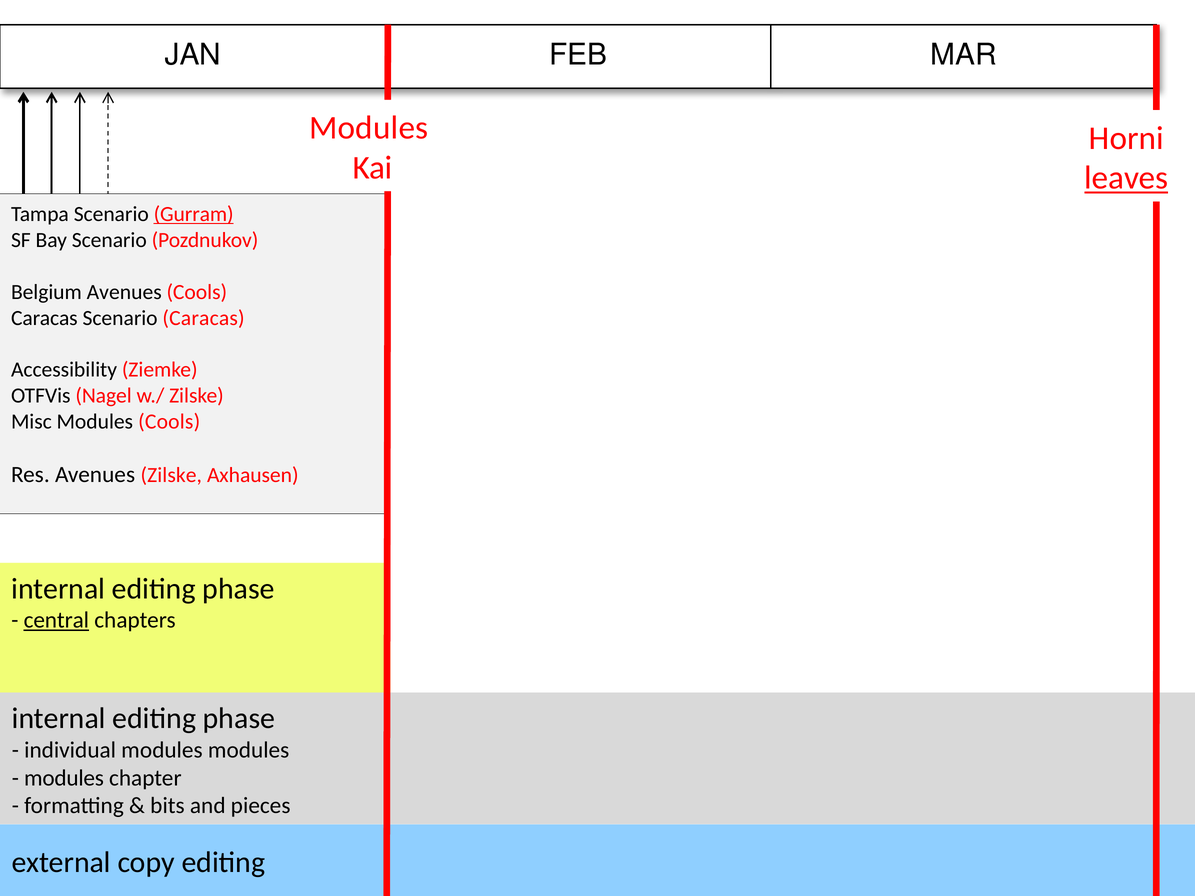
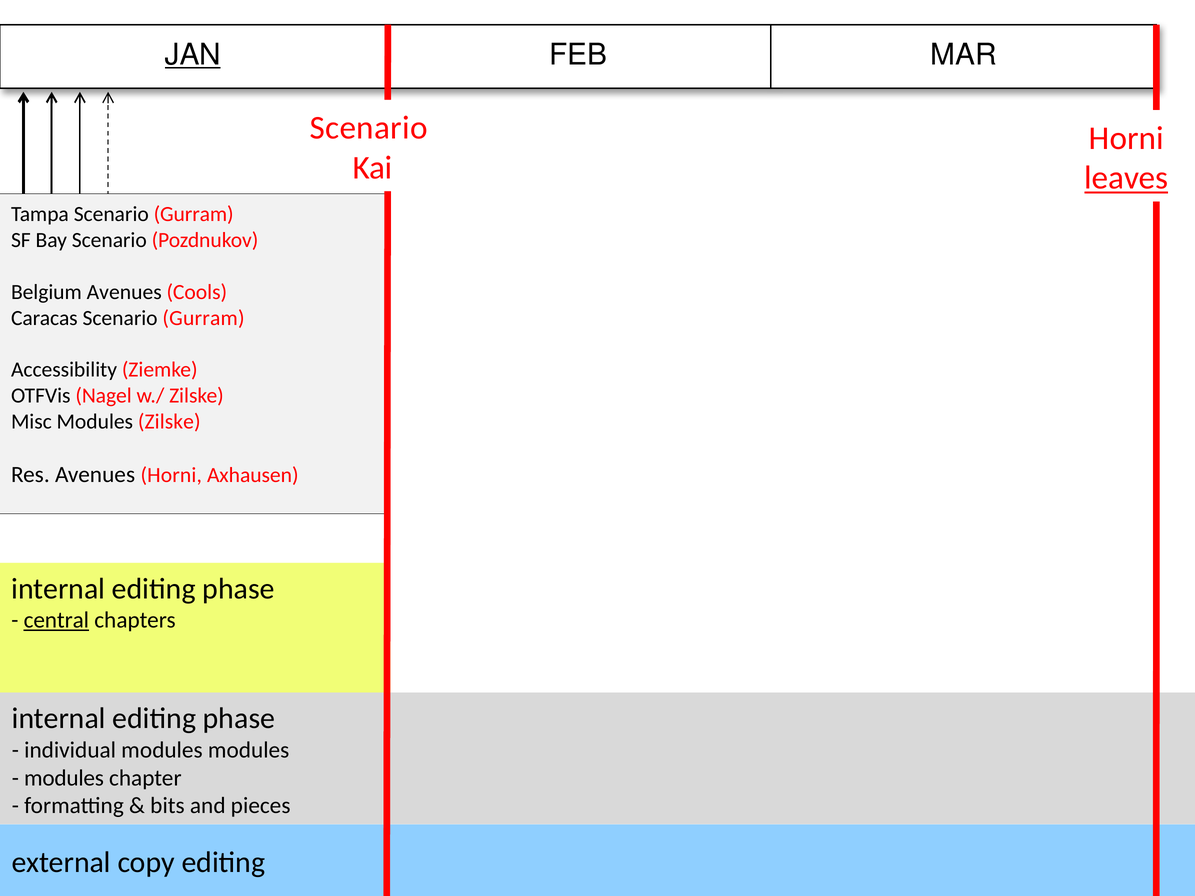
JAN underline: none -> present (193, 55)
Modules: Modules -> Scenario (369, 128)
Gurram underline: present -> none (194, 214)
Caracas Scenario Caracas: Caracas -> Gurram (204, 318)
Modules Cools: Cools -> Zilske (169, 422)
Avenues Zilske: Zilske -> Horni (171, 475)
